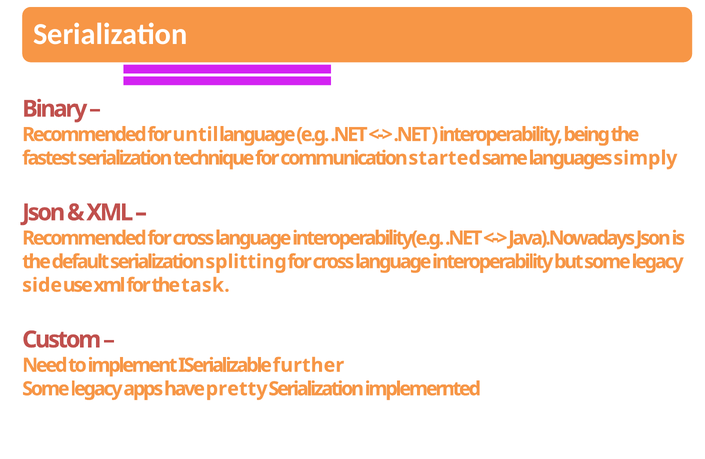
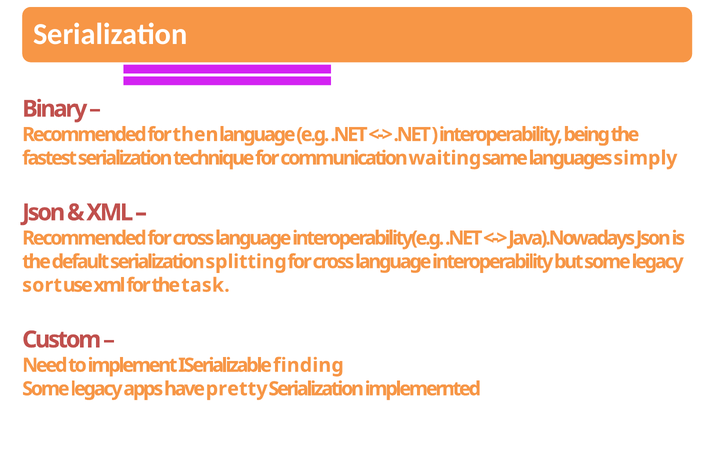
until: until -> then (195, 134)
started: started -> waiting (445, 158)
side: side -> sort (42, 285)
further: further -> finding (308, 365)
